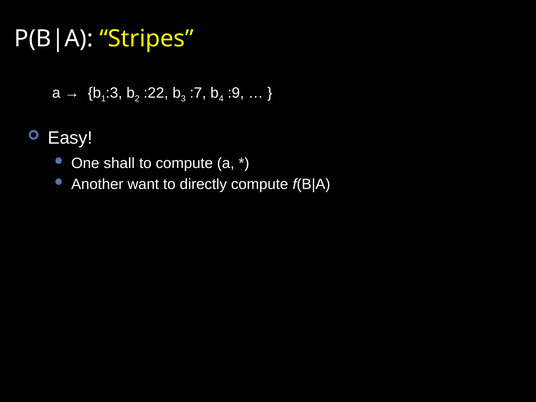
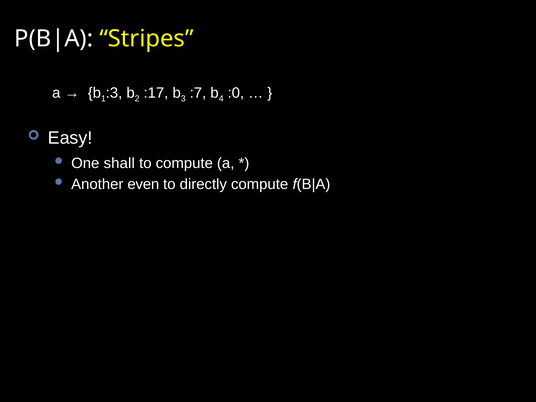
:22: :22 -> :17 (156, 93)
:9: :9 -> :0 (236, 93)
want: want -> even (143, 184)
